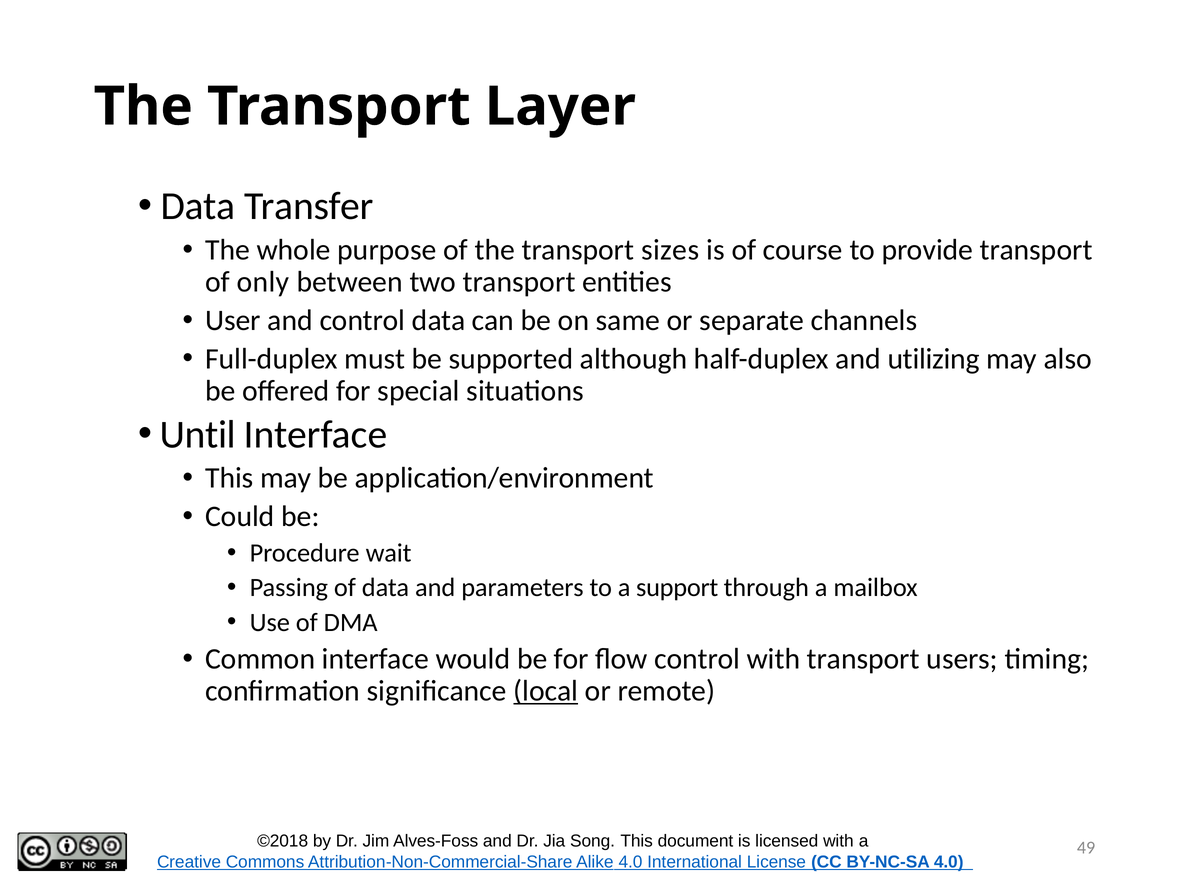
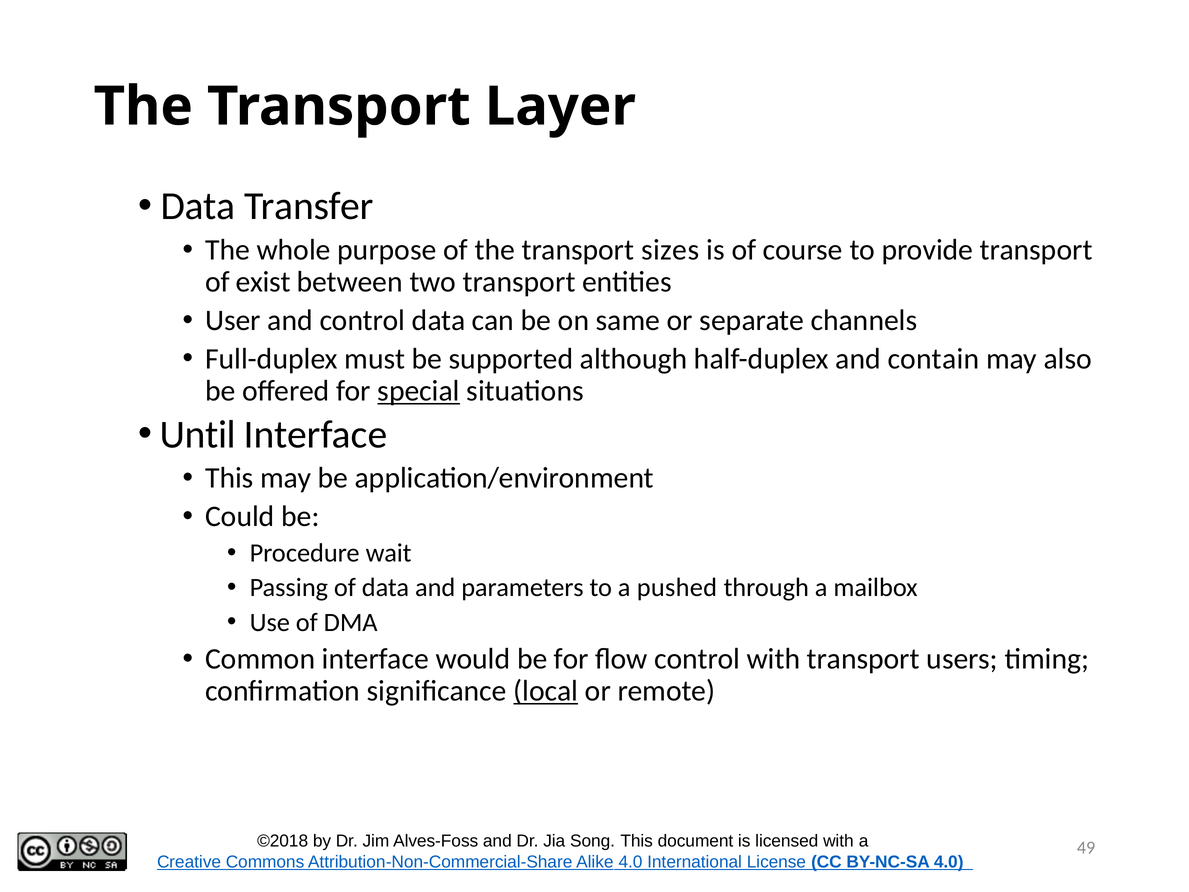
only: only -> exist (263, 282)
utilizing: utilizing -> contain (933, 359)
special underline: none -> present (419, 391)
support: support -> pushed (677, 587)
